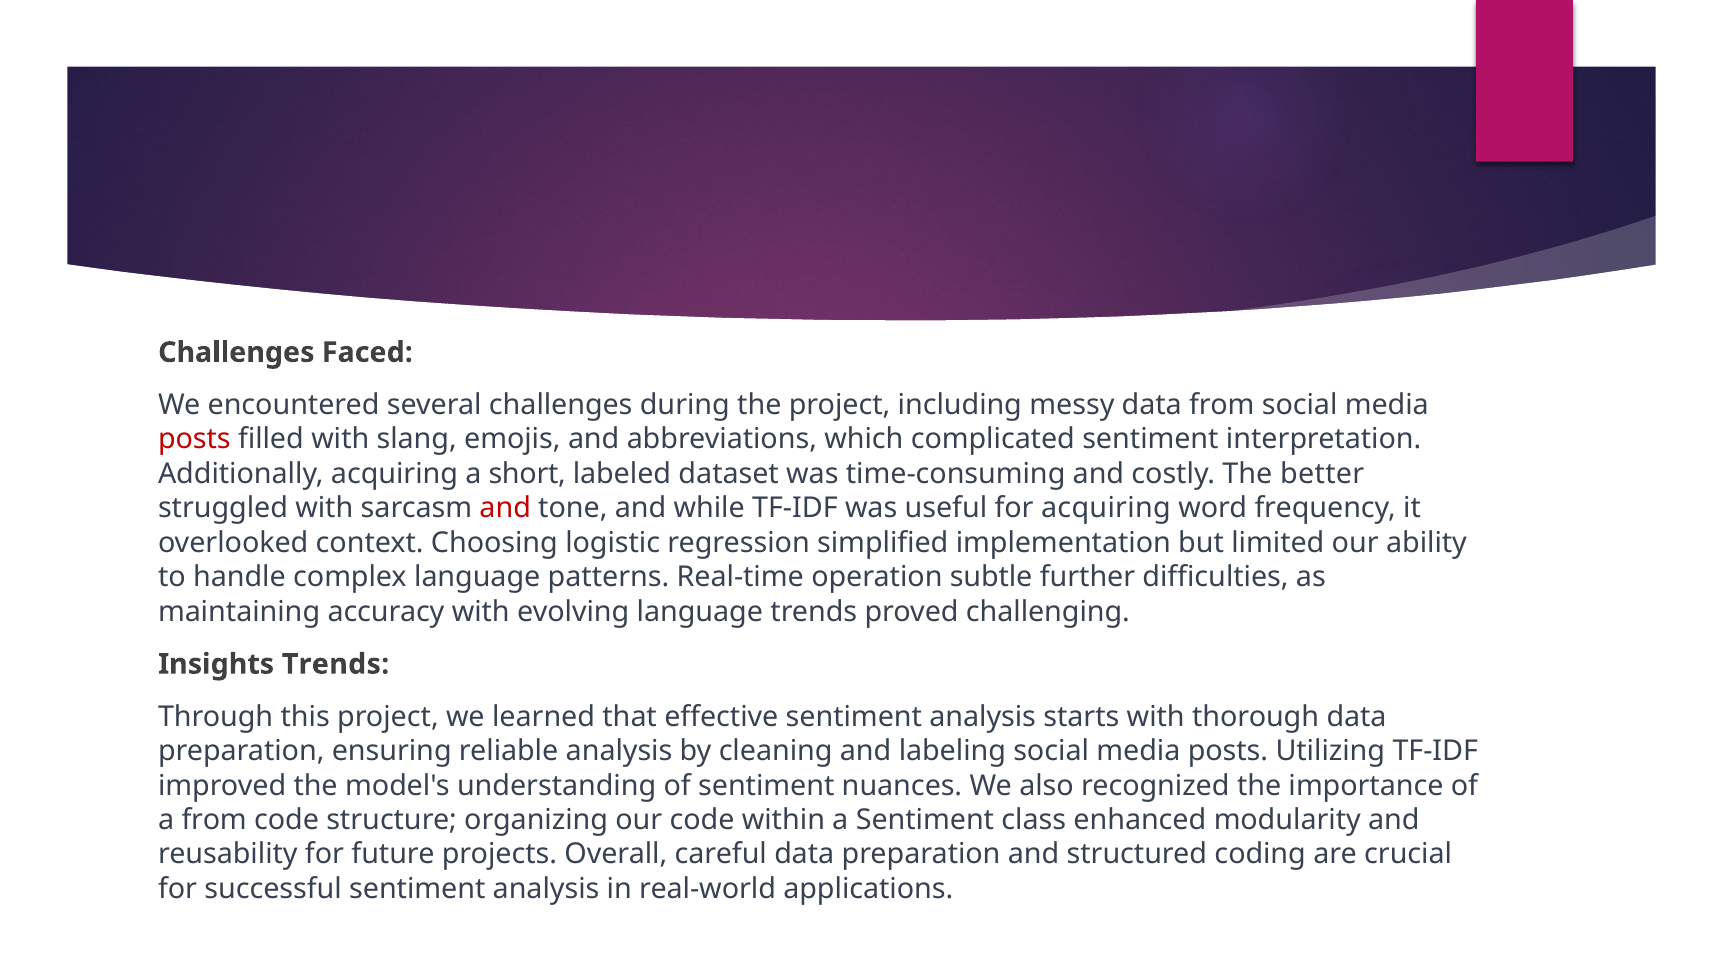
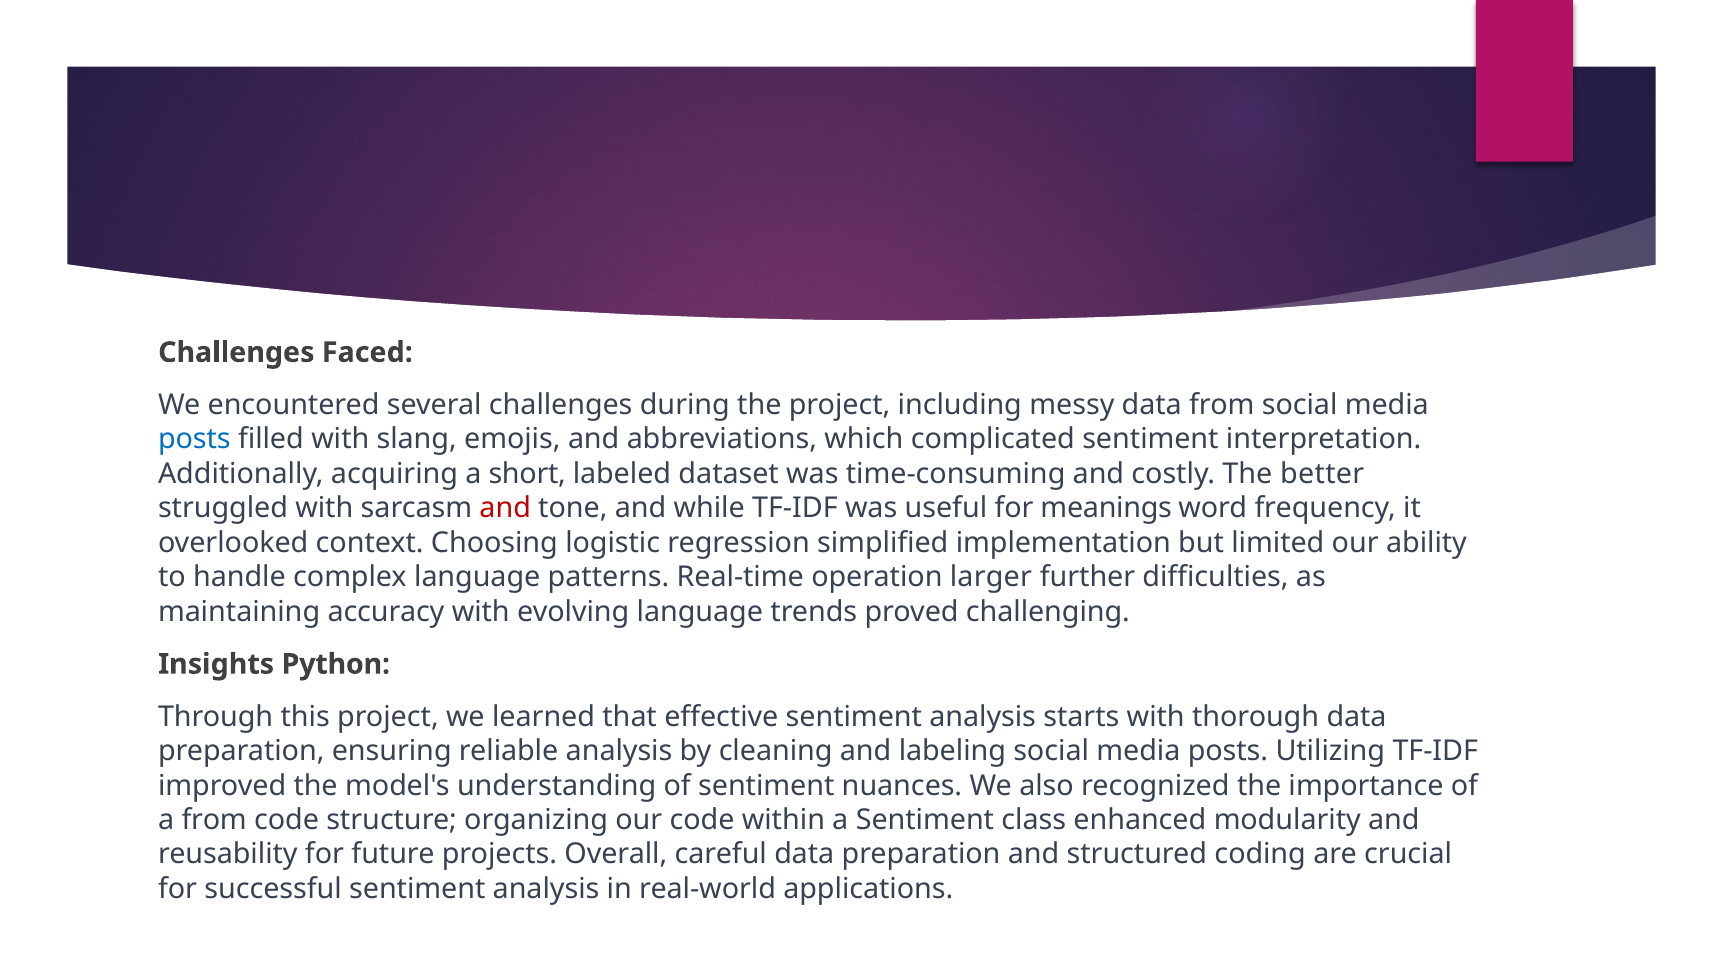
posts colour: red -> blue (194, 439)
for acquiring: acquiring -> meanings (1106, 508)
subtle: subtle -> larger (991, 577)
Insights Trends: Trends -> Python (336, 664)
